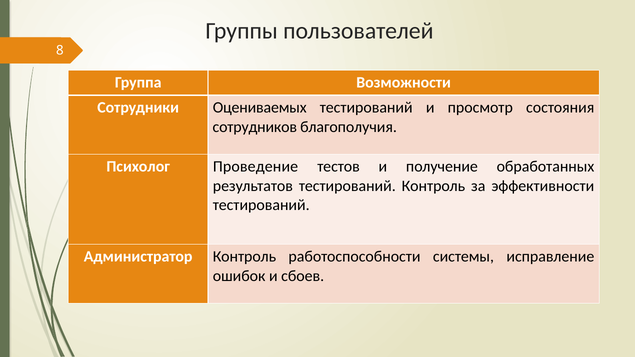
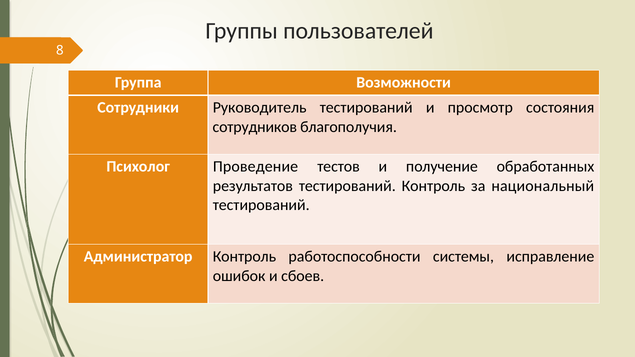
Оцениваемых: Оцениваемых -> Руководитель (260, 108)
эффективности: эффективности -> национальный (543, 186)
